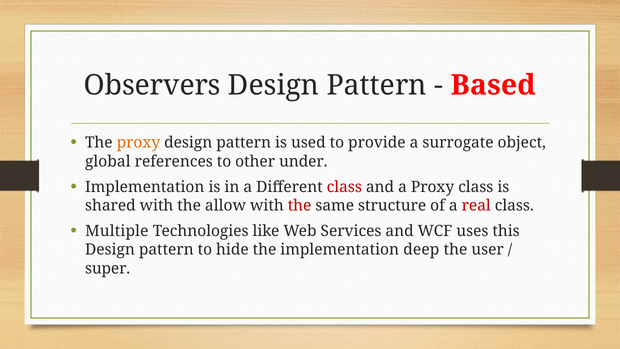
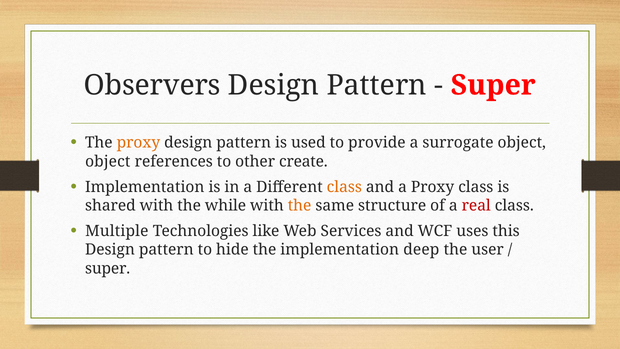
Based: Based -> Super (493, 85)
global: global -> object (108, 161)
under: under -> create (303, 161)
class colour: red -> orange (344, 187)
allow: allow -> while (226, 206)
the colour: red -> orange (300, 206)
